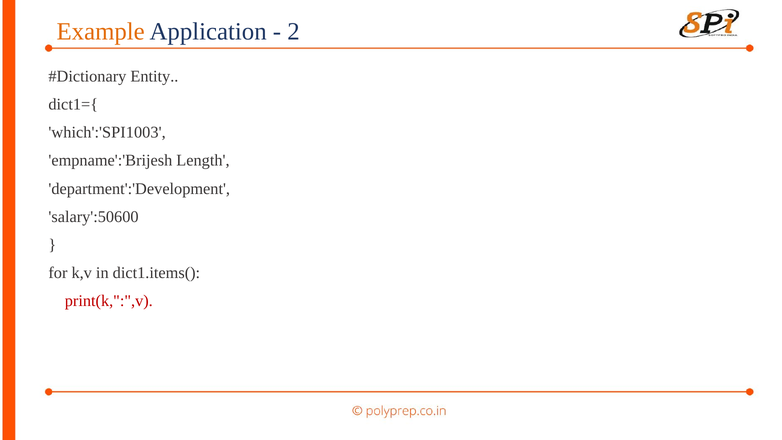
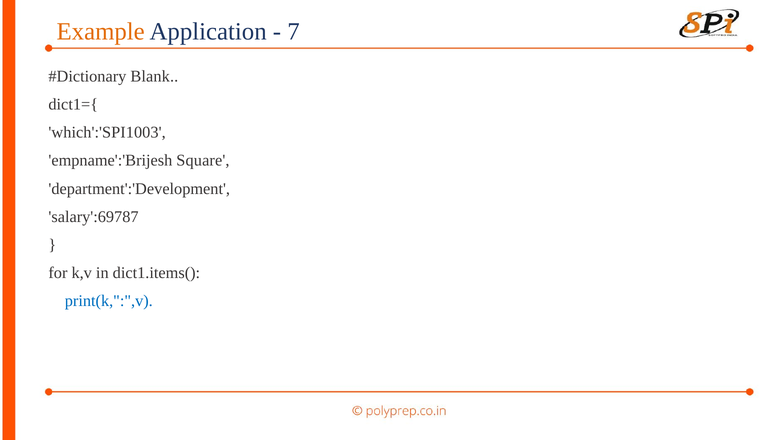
2: 2 -> 7 (294, 31)
Entity: Entity -> Blank (154, 76)
Length: Length -> Square (203, 160)
salary':50600: salary':50600 -> salary':69787 (94, 217)
print(k,":",v colour: red -> blue (109, 301)
